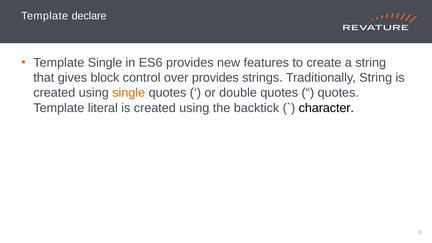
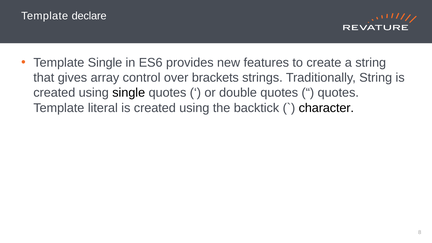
block: block -> array (105, 78)
over provides: provides -> brackets (215, 78)
single colour: orange -> black (129, 93)
